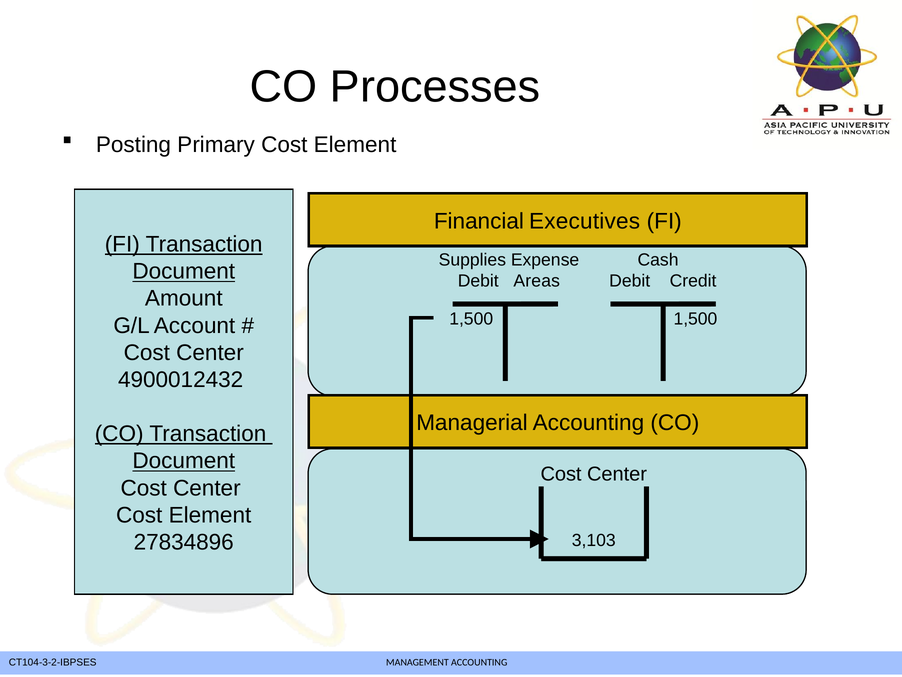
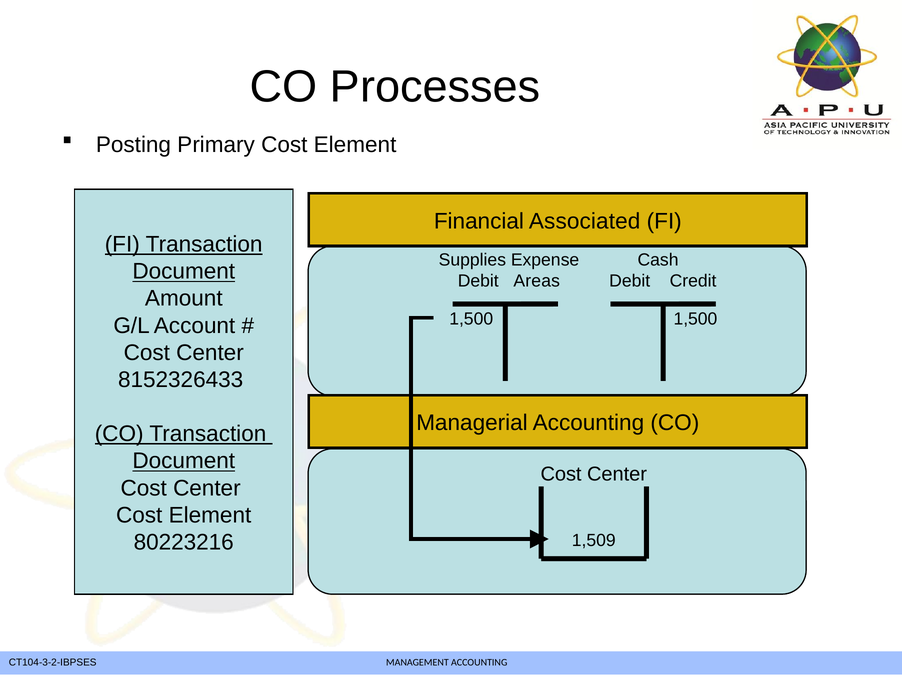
Executives: Executives -> Associated (585, 221)
4900012432: 4900012432 -> 8152326433 (181, 379)
27834896: 27834896 -> 80223216 (184, 542)
3,103: 3,103 -> 1,509 (594, 540)
